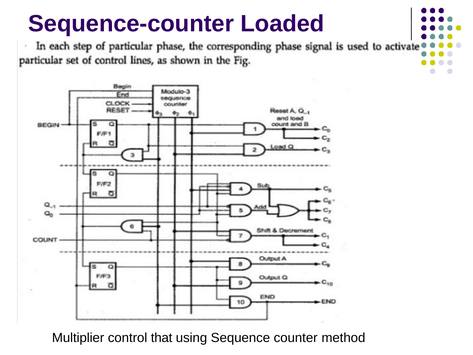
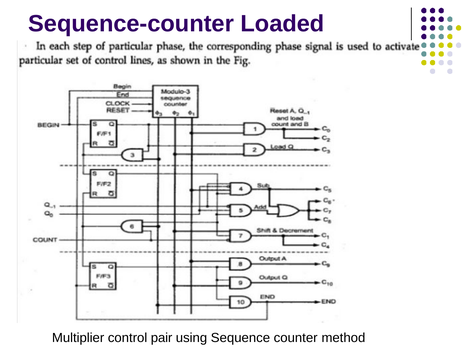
that: that -> pair (162, 338)
